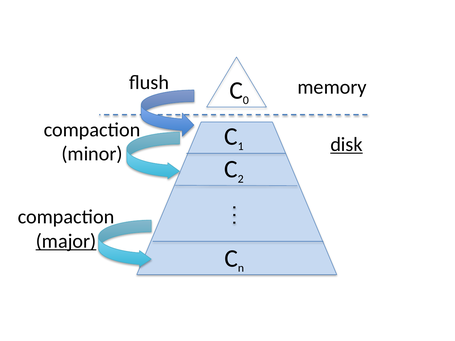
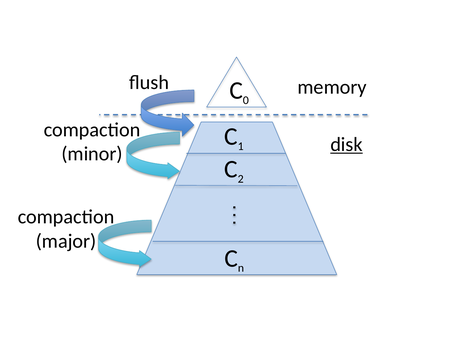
major underline: present -> none (66, 241)
